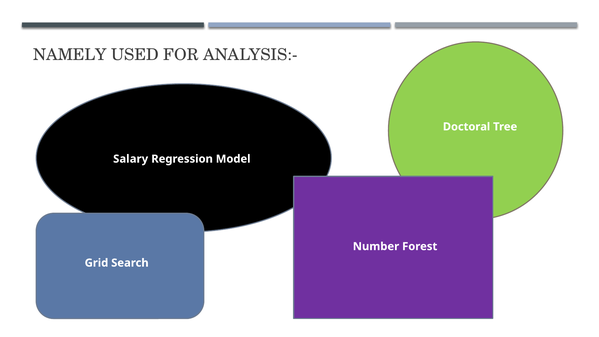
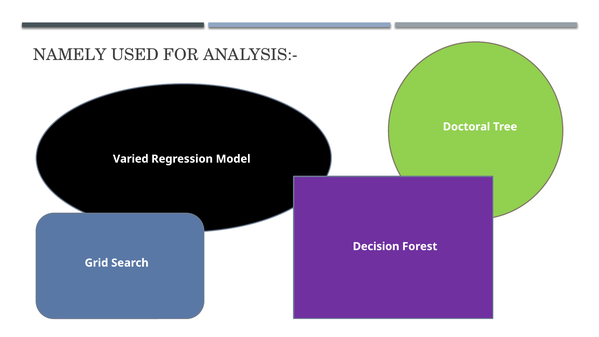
Salary: Salary -> Varied (131, 159)
Number: Number -> Decision (376, 246)
